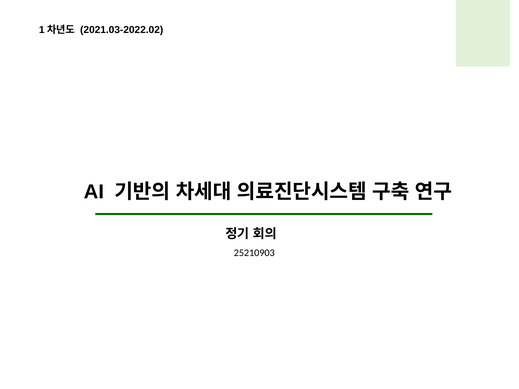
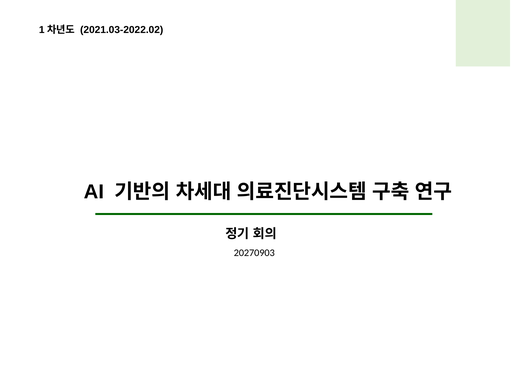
25210903: 25210903 -> 20270903 (254, 253)
